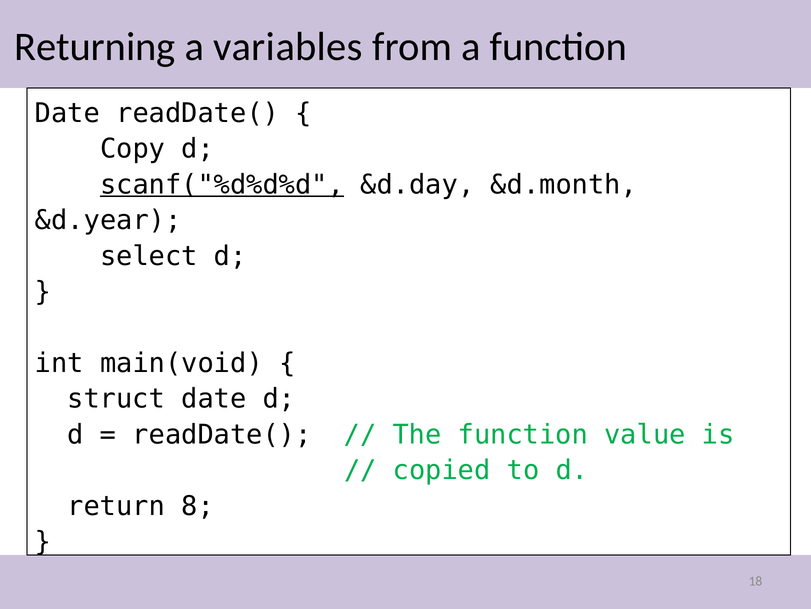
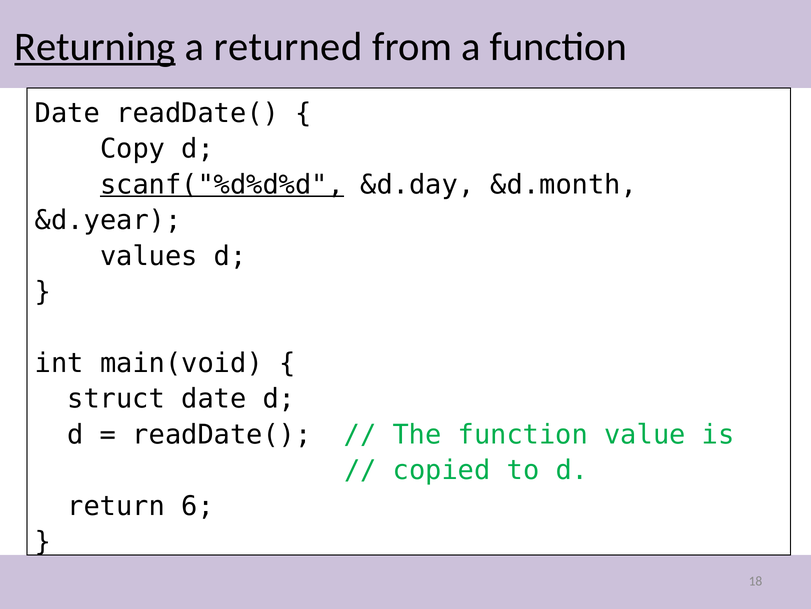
Returning underline: none -> present (95, 47)
variables: variables -> returned (288, 47)
select: select -> values (149, 256)
8: 8 -> 6 (198, 506)
